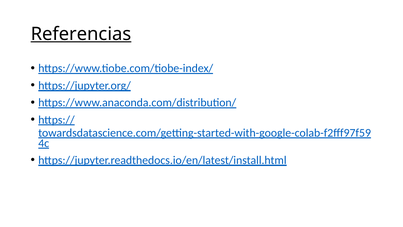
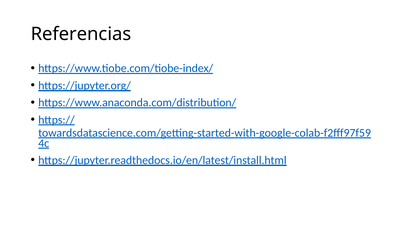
Referencias underline: present -> none (81, 34)
